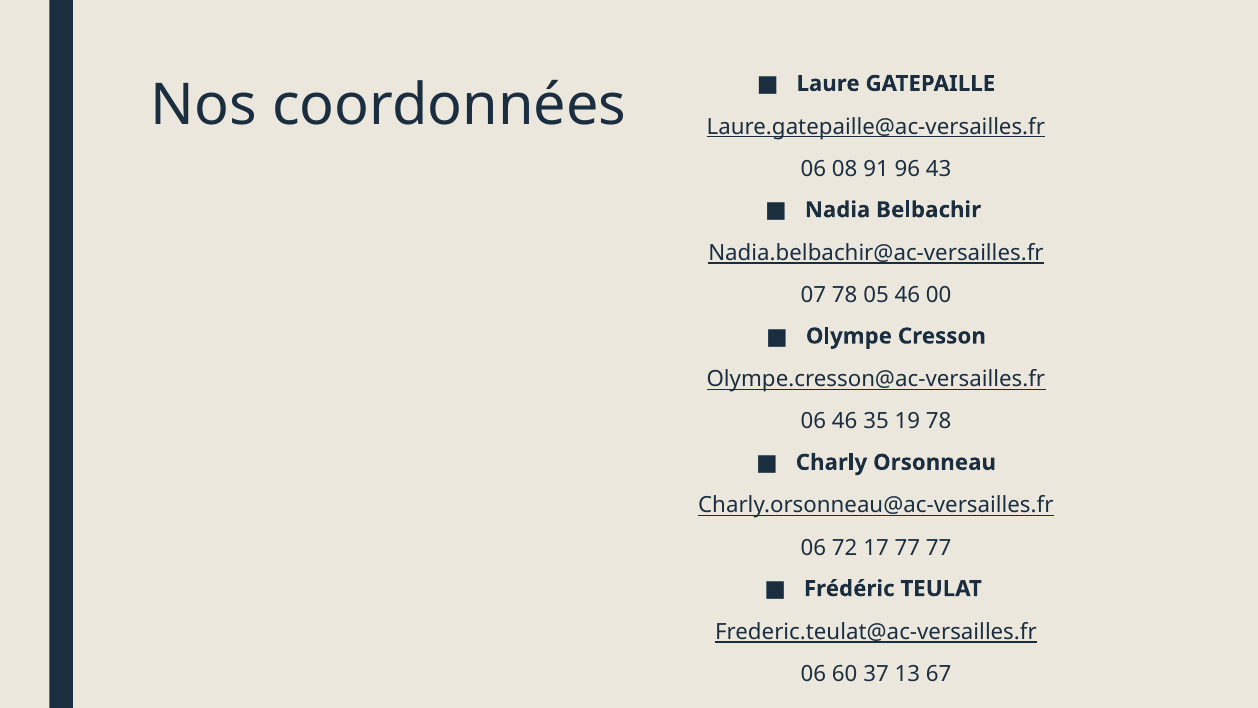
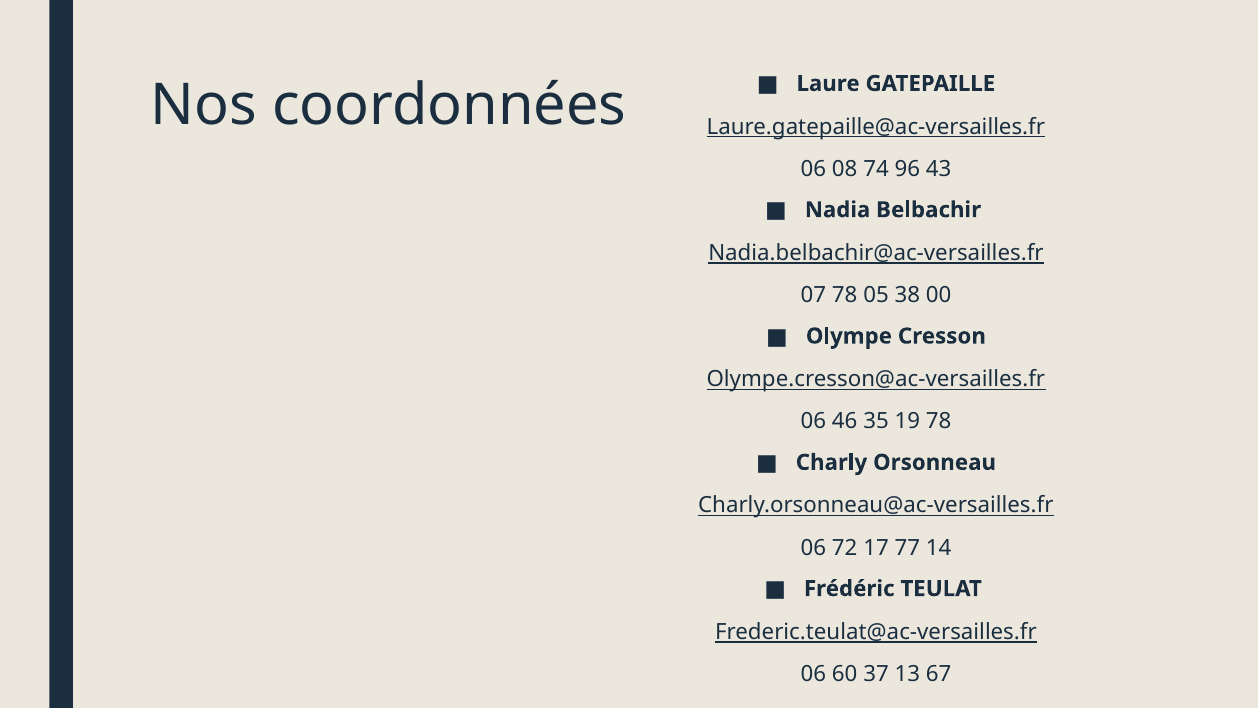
91: 91 -> 74 (876, 169)
05 46: 46 -> 38 (907, 295)
77 77: 77 -> 14 (939, 548)
